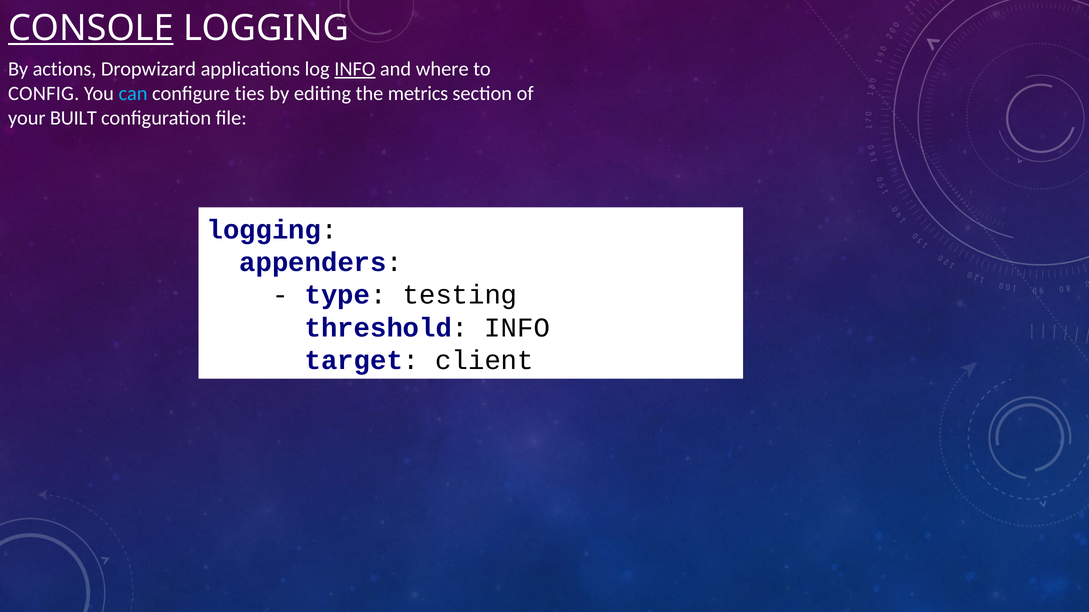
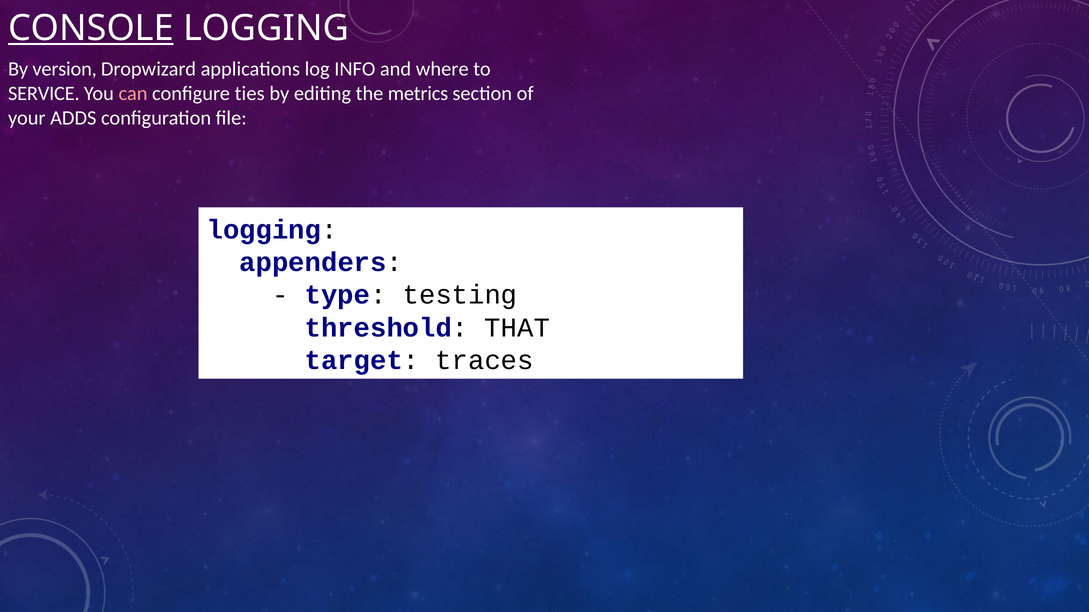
actions: actions -> version (65, 69)
INFO underline: present -> none (355, 69)
CONFIG: CONFIG -> SERVICE (44, 94)
can colour: light blue -> pink (133, 94)
BUILT: BUILT -> ADDS (73, 118)
threshold INFO: INFO -> THAT (517, 328)
client: client -> traces (485, 361)
